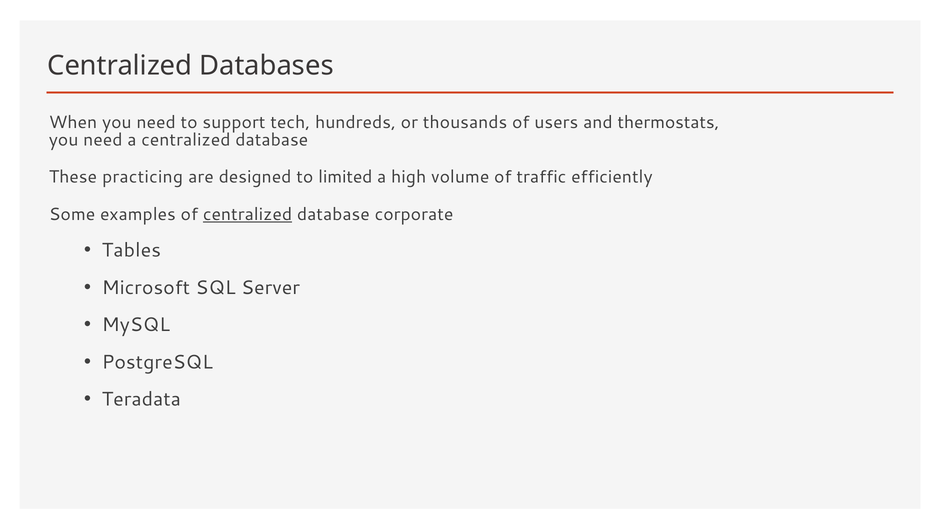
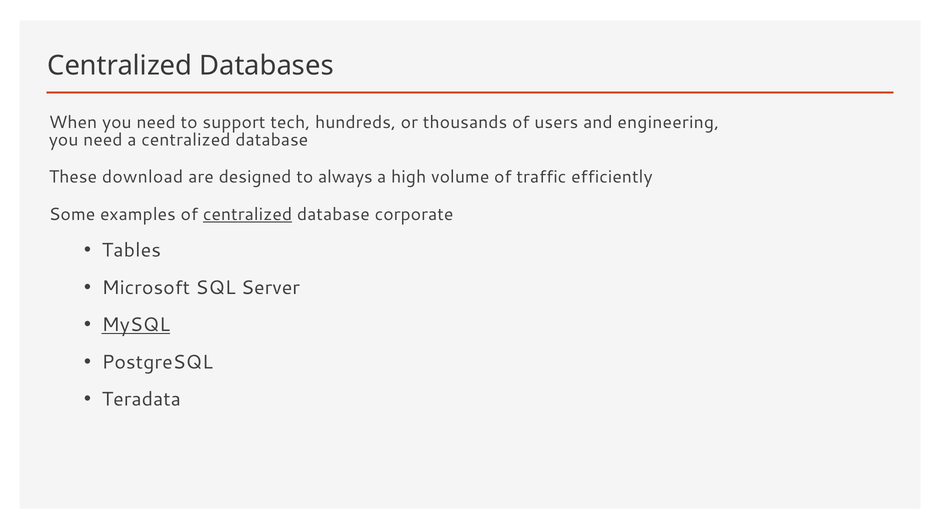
thermostats: thermostats -> engineering (668, 122)
practicing: practicing -> download (143, 177)
limited: limited -> always (345, 177)
MySQL underline: none -> present (136, 325)
